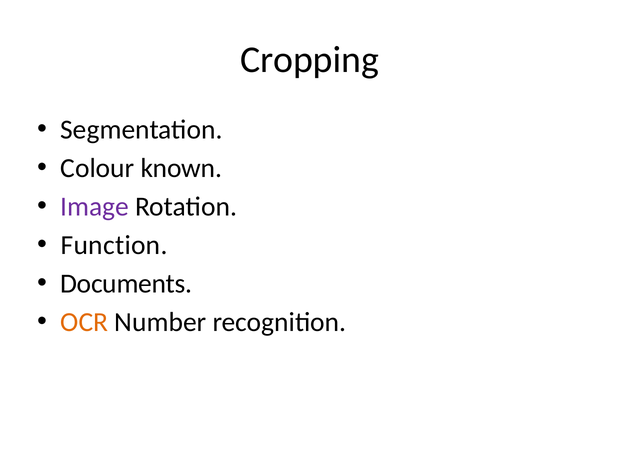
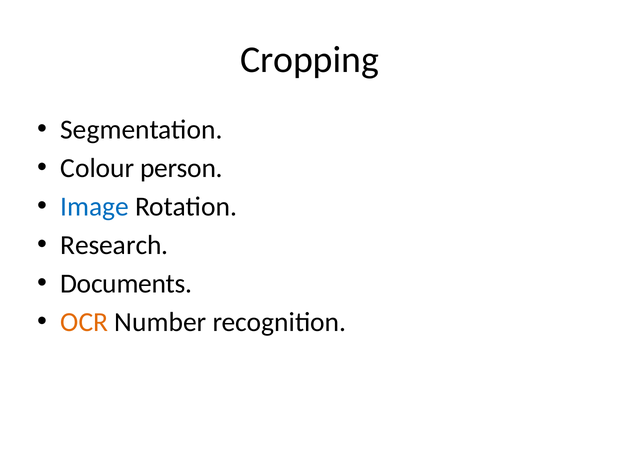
known: known -> person (181, 168)
Image colour: purple -> blue (95, 207)
Function: Function -> Research (114, 245)
